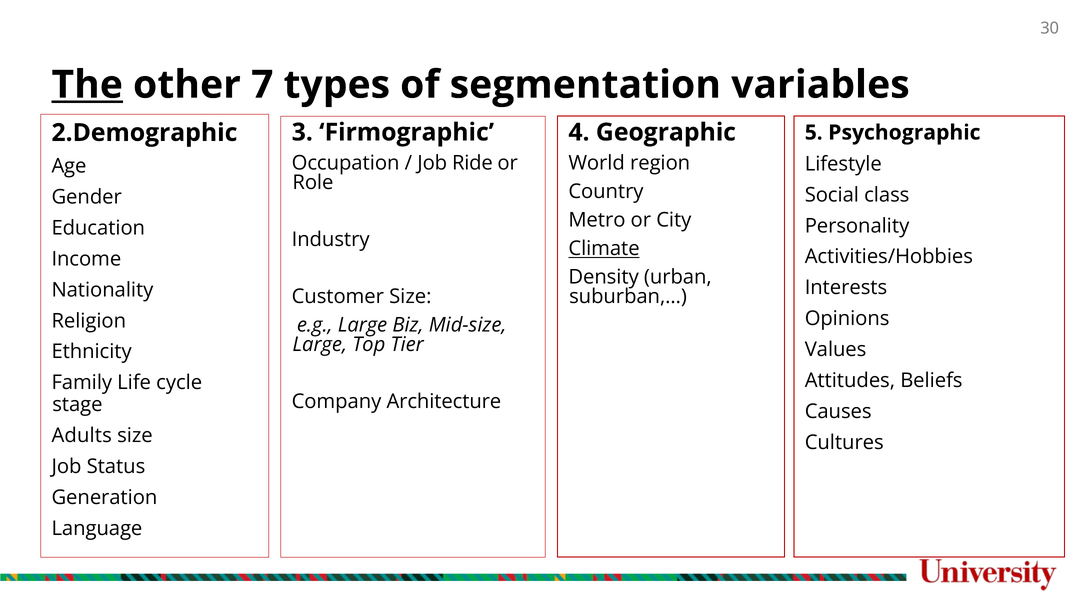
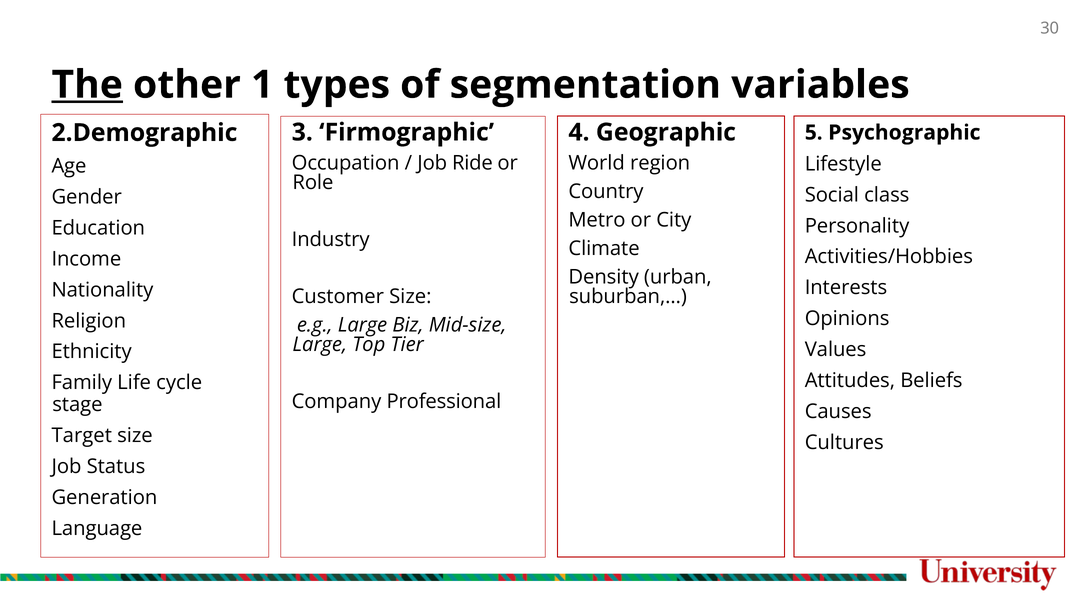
7: 7 -> 1 (262, 85)
Climate underline: present -> none (604, 249)
Architecture: Architecture -> Professional (444, 401)
Adults: Adults -> Target (82, 435)
